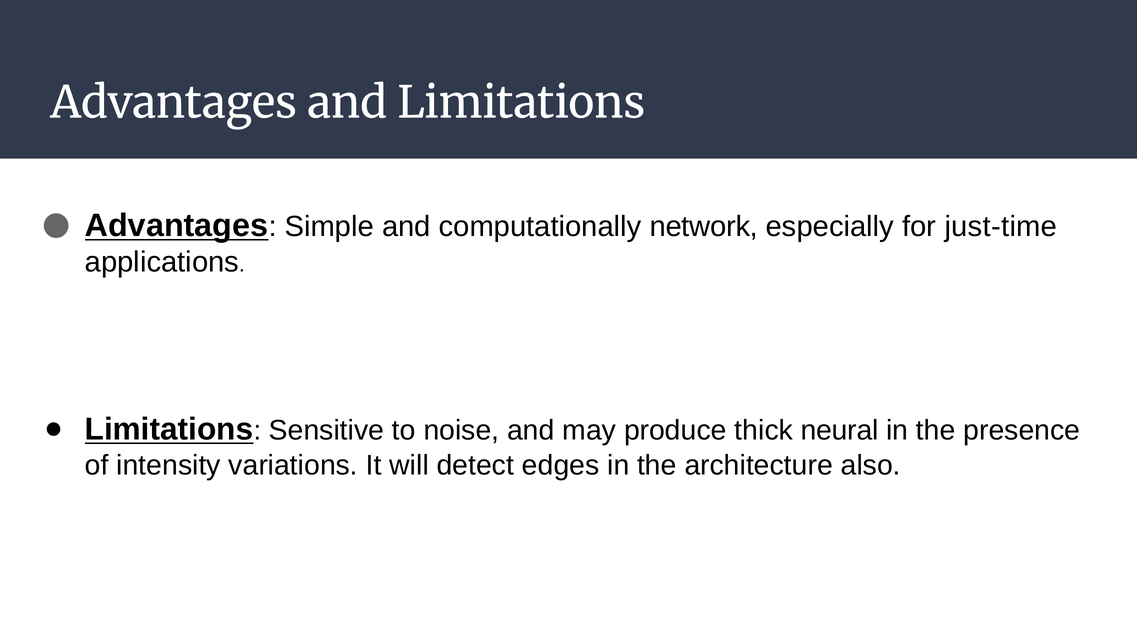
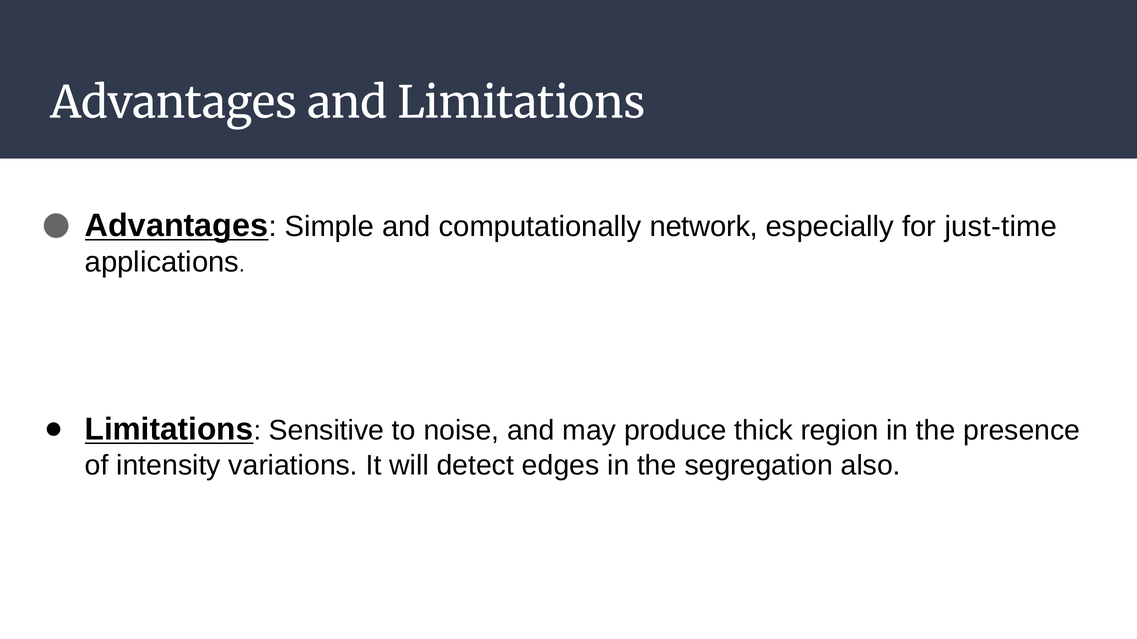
neural: neural -> region (840, 431)
architecture: architecture -> segregation (759, 466)
